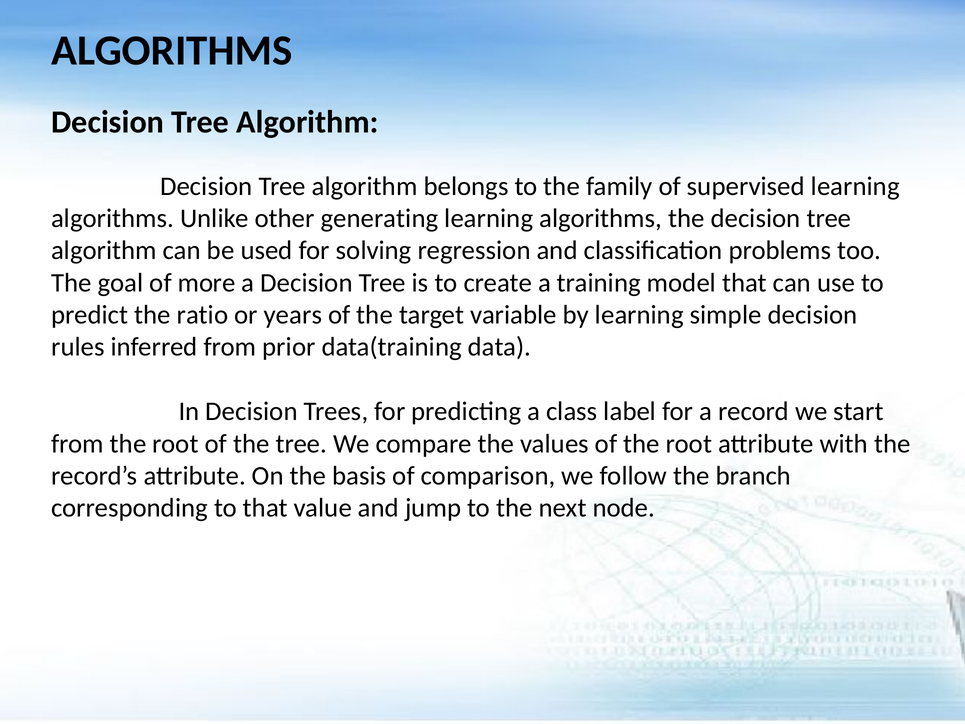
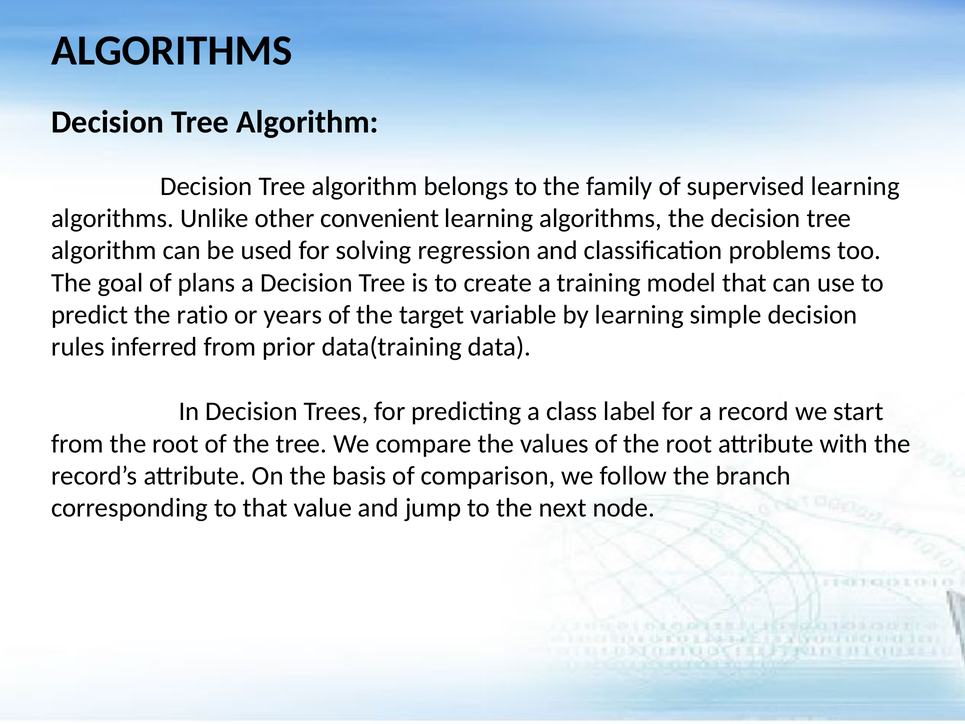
generating: generating -> convenient (380, 218)
more: more -> plans (207, 283)
